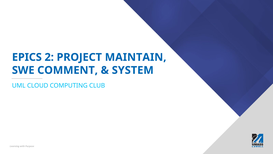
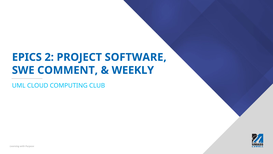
MAINTAIN: MAINTAIN -> SOFTWARE (136, 57)
SYSTEM: SYSTEM -> WEEKLY (133, 70)
